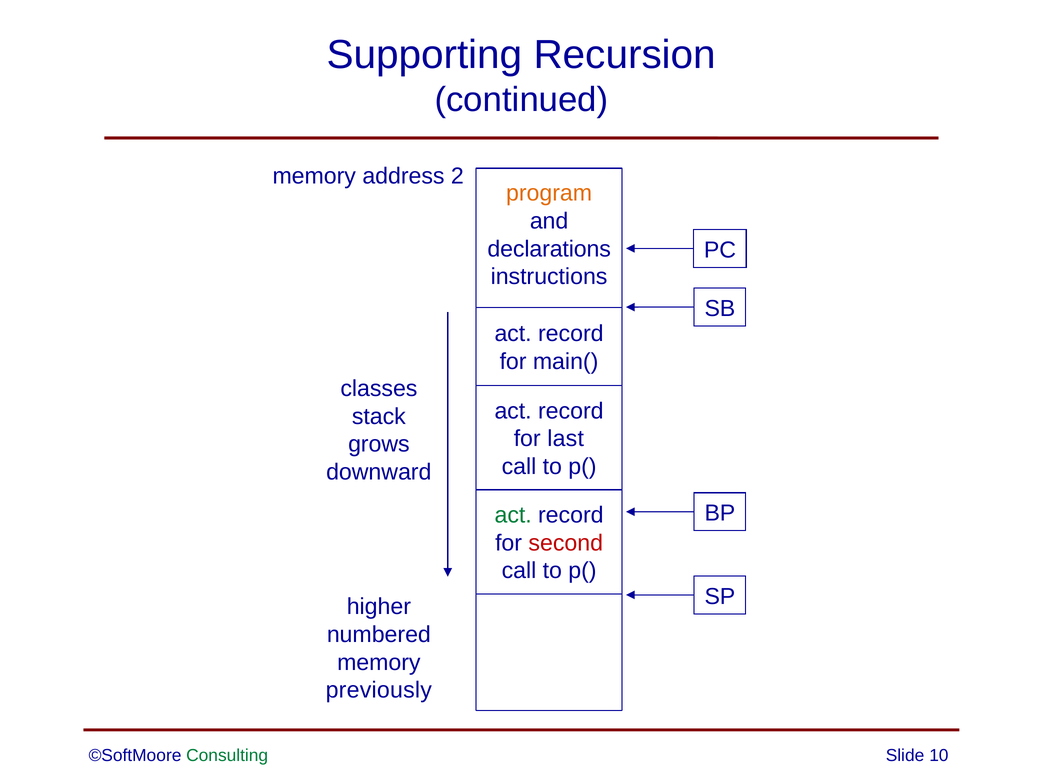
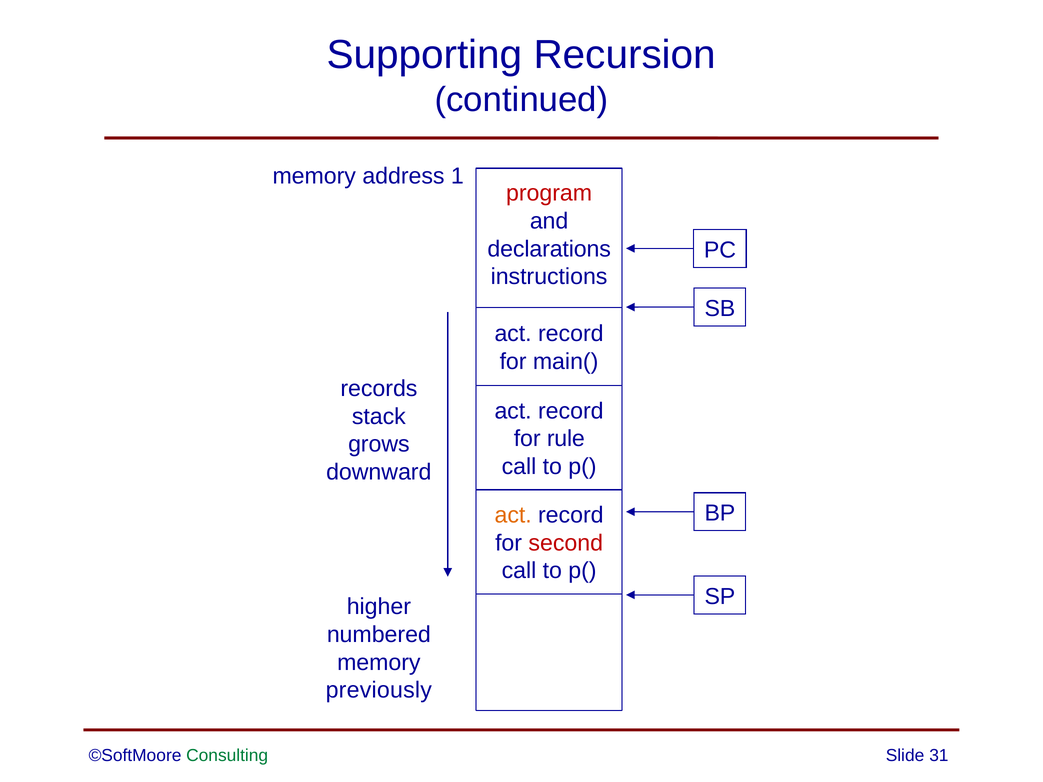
2: 2 -> 1 (457, 176)
program colour: orange -> red (549, 193)
classes: classes -> records (379, 389)
last: last -> rule (566, 439)
act colour: green -> orange (513, 515)
10: 10 -> 31 (939, 756)
